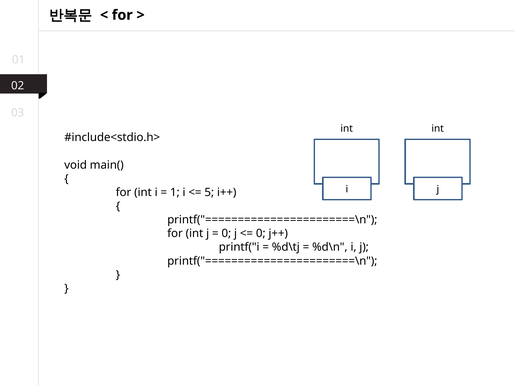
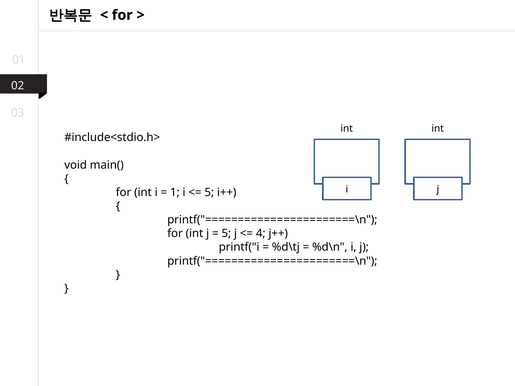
0: 0 -> 5 (226, 234)
0: 0 -> 4 (261, 234)
